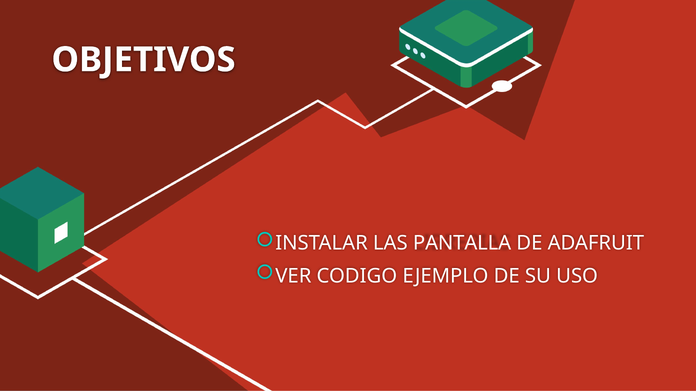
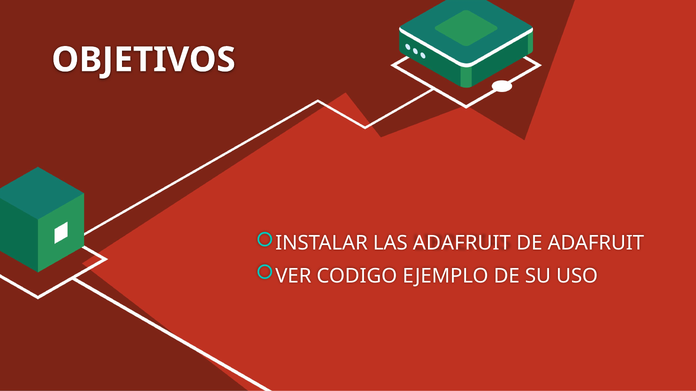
LAS PANTALLA: PANTALLA -> ADAFRUIT (462, 243)
